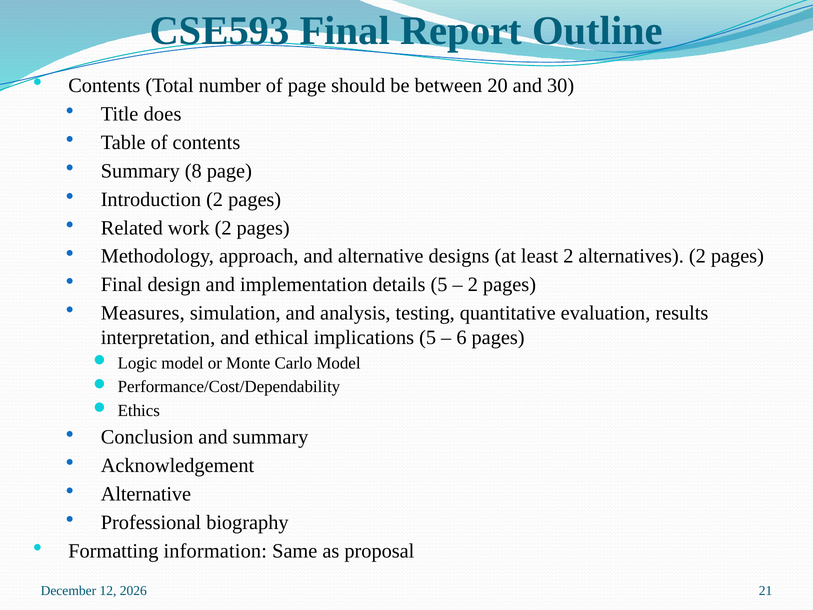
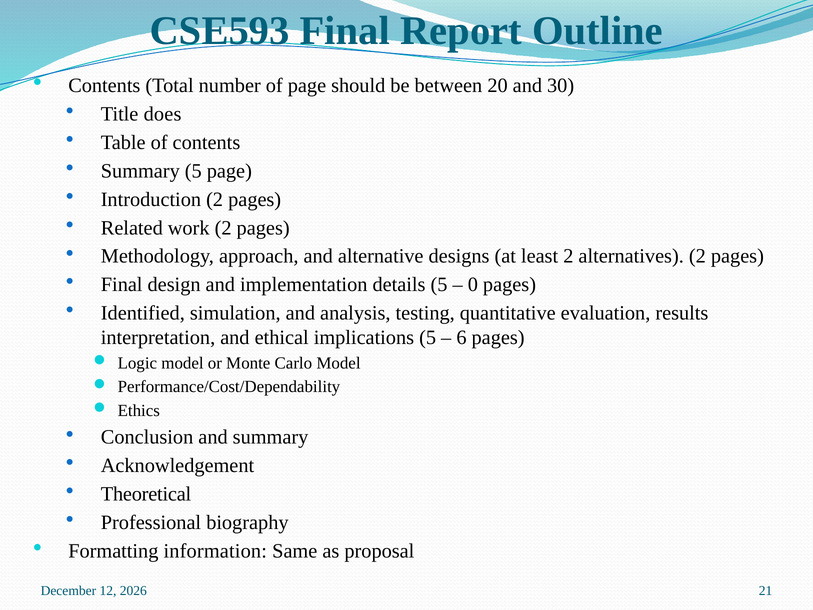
Summary 8: 8 -> 5 (193, 171)
2: 2 -> 0 (473, 285)
Measures: Measures -> Identified (143, 313)
Alternative: Alternative -> Theoretical (146, 494)
